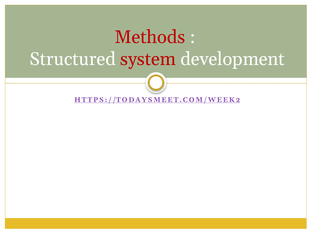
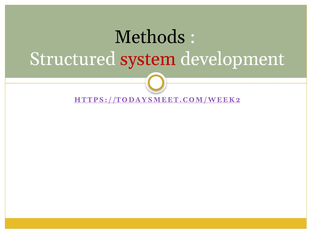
Methods colour: red -> black (150, 37)
